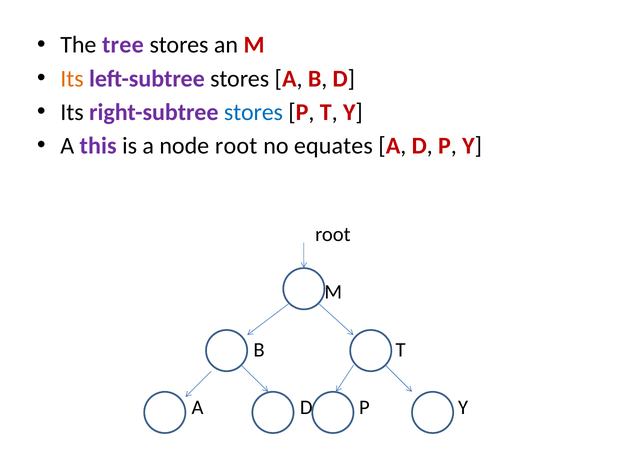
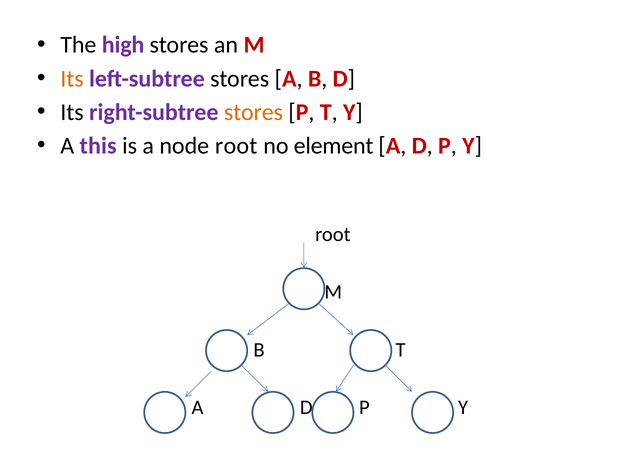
tree: tree -> high (123, 45)
stores colour: blue -> orange (253, 112)
equates: equates -> element (334, 146)
